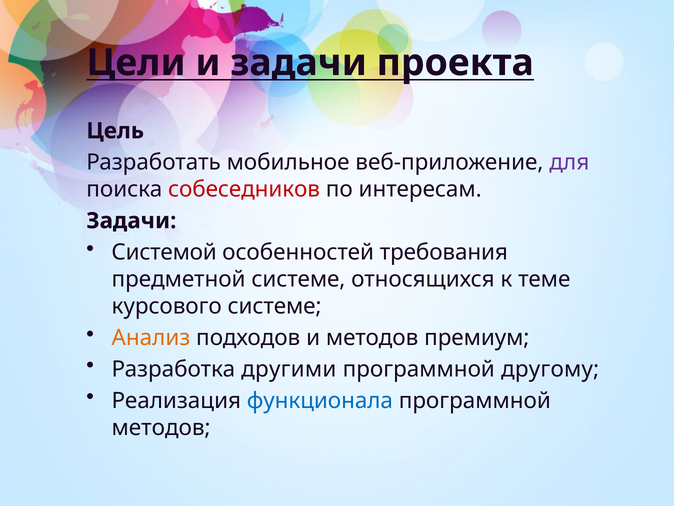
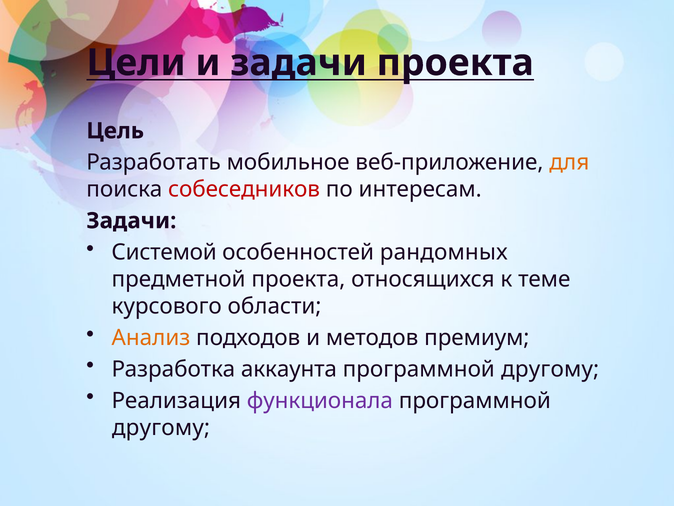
для colour: purple -> orange (569, 162)
требования: требования -> рандомных (444, 252)
предметной системе: системе -> проекта (298, 279)
курсового системе: системе -> области (275, 306)
другими: другими -> аккаунта (289, 369)
функционала colour: blue -> purple (320, 400)
методов: методов -> другому (161, 427)
